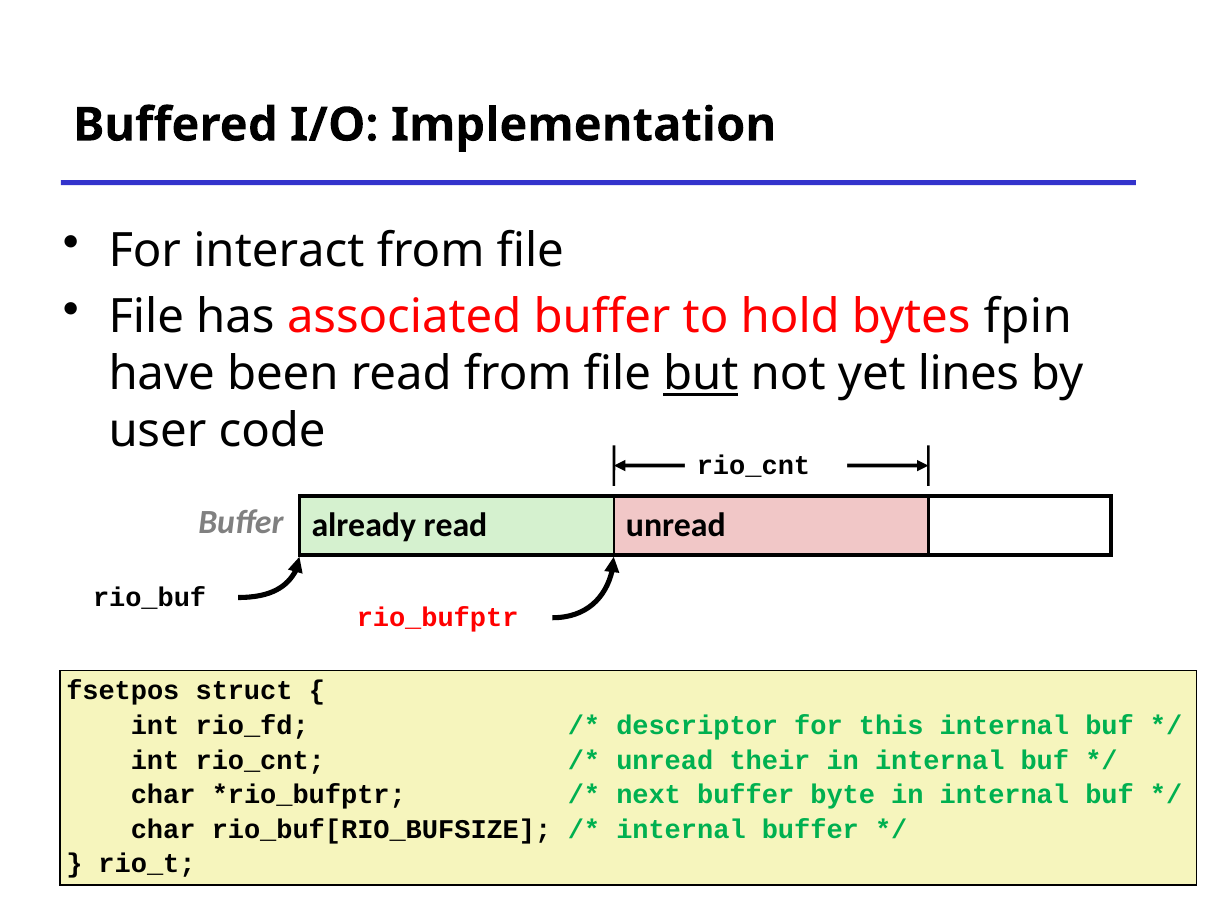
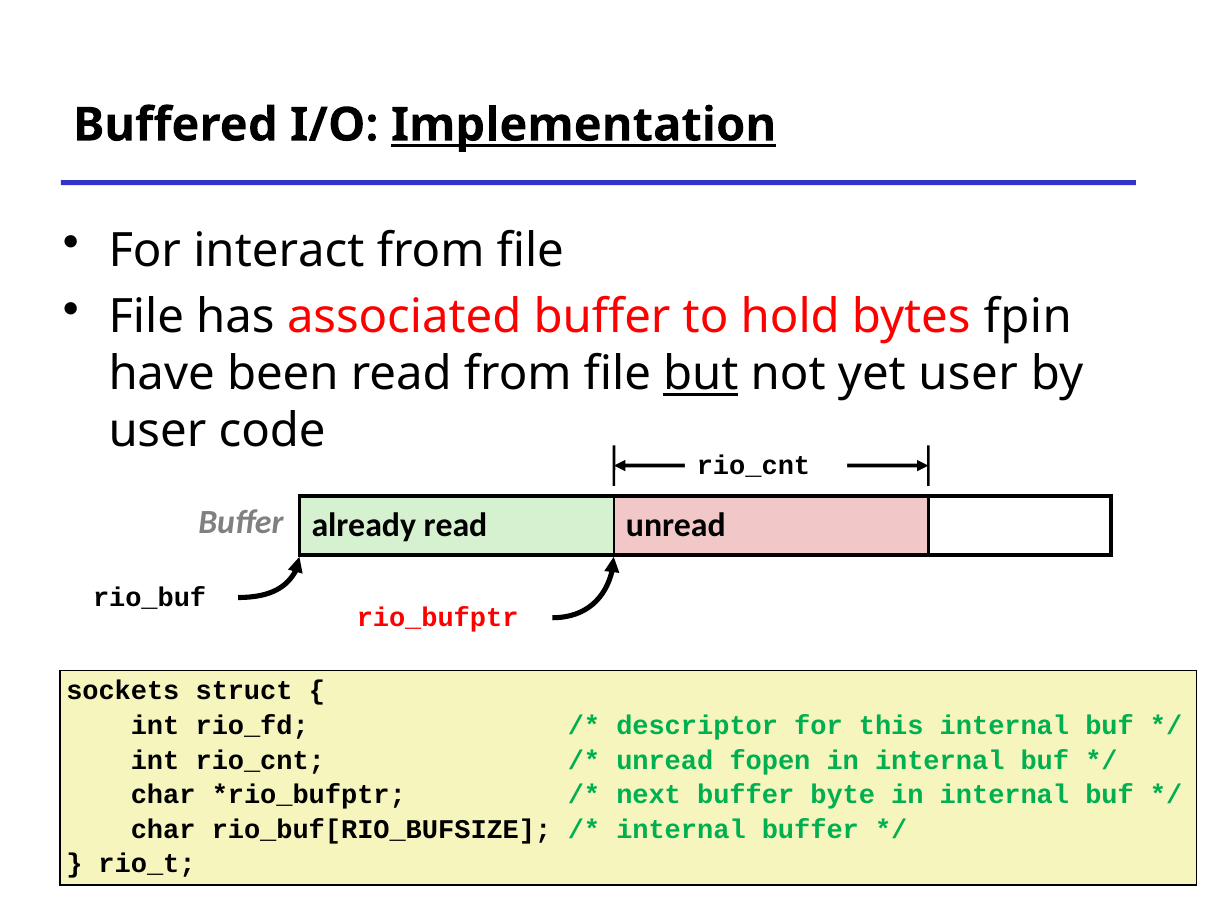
Implementation underline: none -> present (584, 125)
yet lines: lines -> user (968, 374)
fsetpos: fsetpos -> sockets (123, 691)
their: their -> fopen (770, 760)
